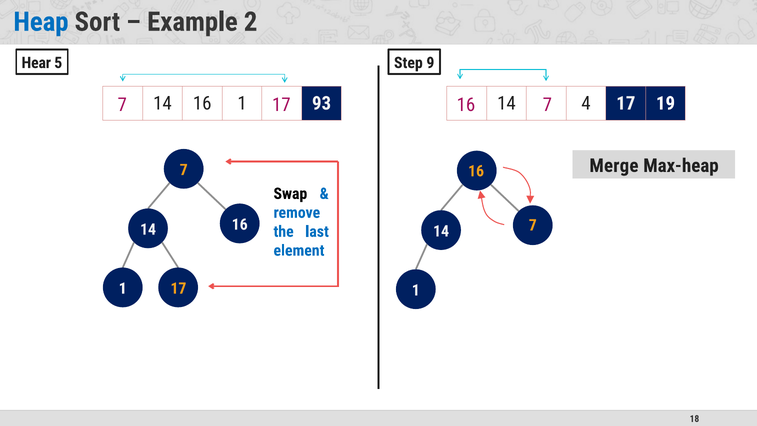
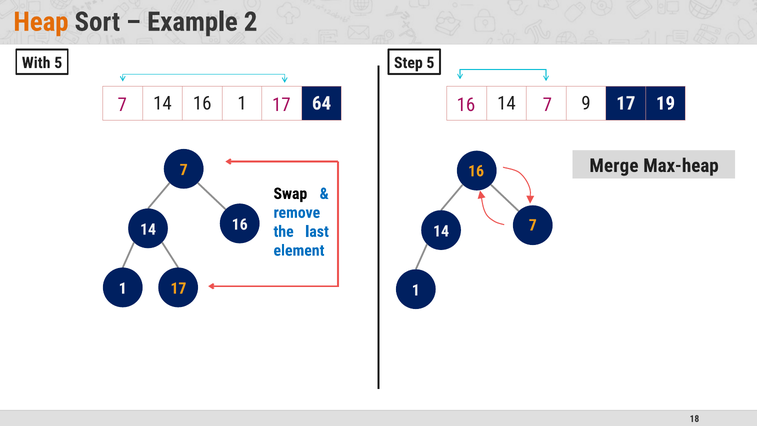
Heap colour: blue -> orange (41, 22)
Hear: Hear -> With (36, 63)
Step 9: 9 -> 5 (430, 63)
93: 93 -> 64 (322, 103)
4: 4 -> 9 (586, 103)
